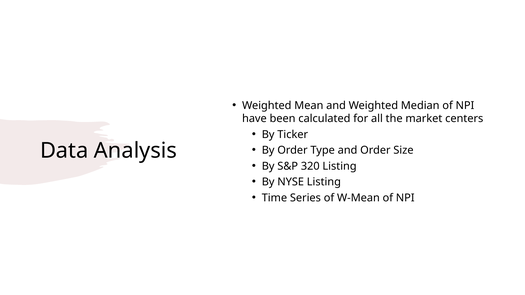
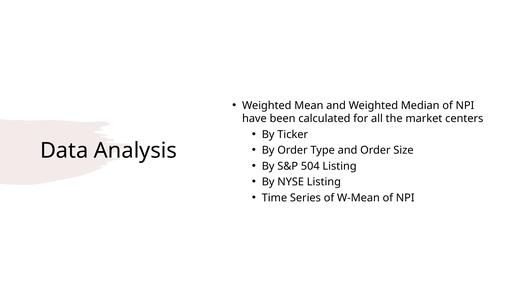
320: 320 -> 504 (310, 166)
